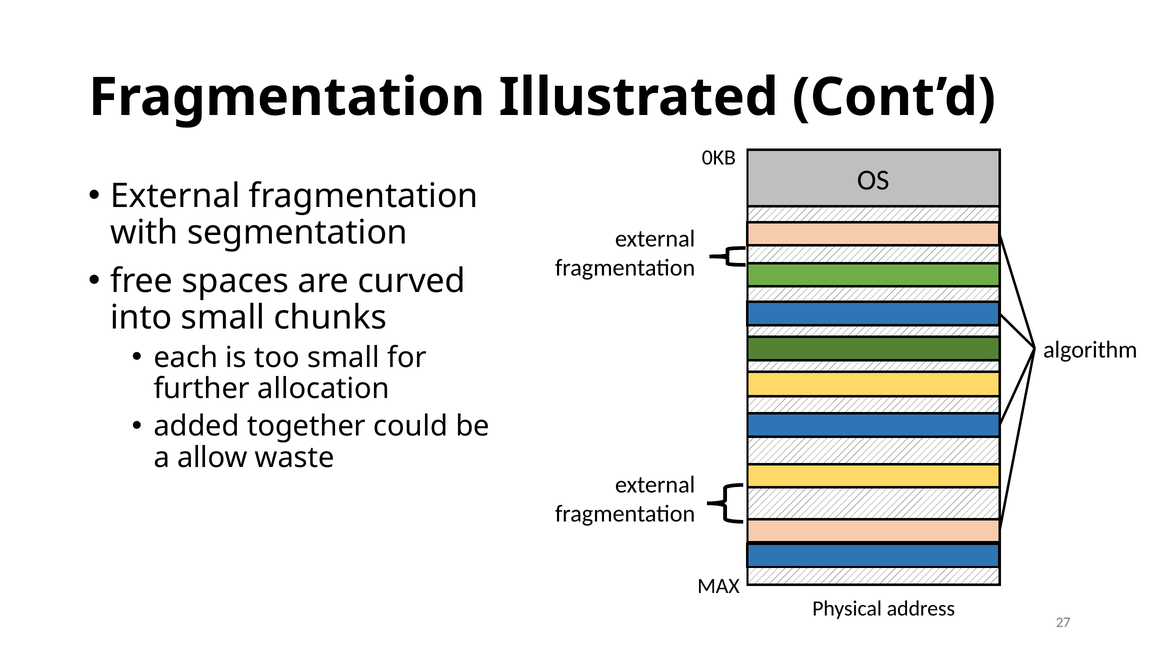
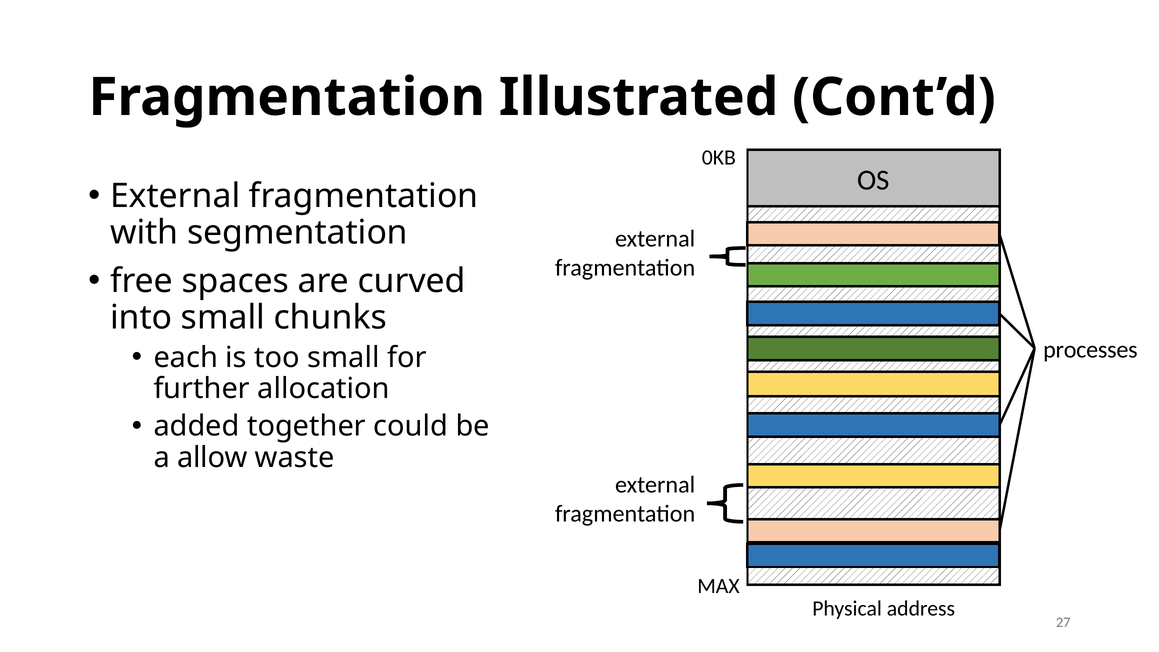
algorithm: algorithm -> processes (1090, 350)
